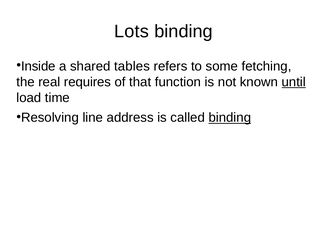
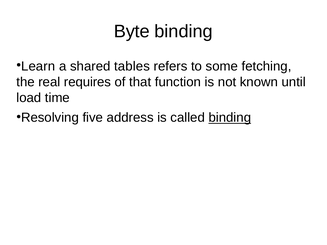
Lots: Lots -> Byte (132, 32)
Inside: Inside -> Learn (38, 66)
until underline: present -> none (294, 82)
line: line -> five (93, 118)
